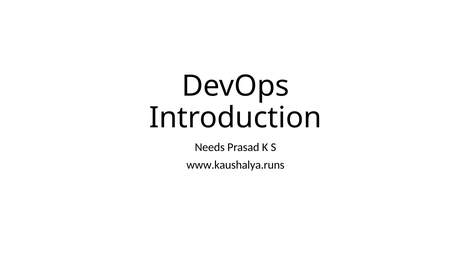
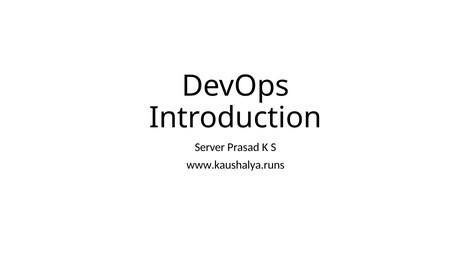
Needs: Needs -> Server (210, 147)
